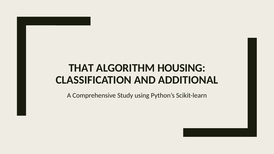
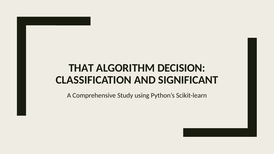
HOUSING: HOUSING -> DECISION (181, 68)
ADDITIONAL: ADDITIONAL -> SIGNIFICANT (188, 80)
